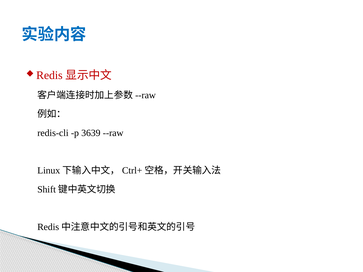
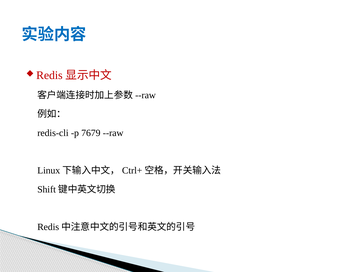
3639: 3639 -> 7679 (91, 133)
